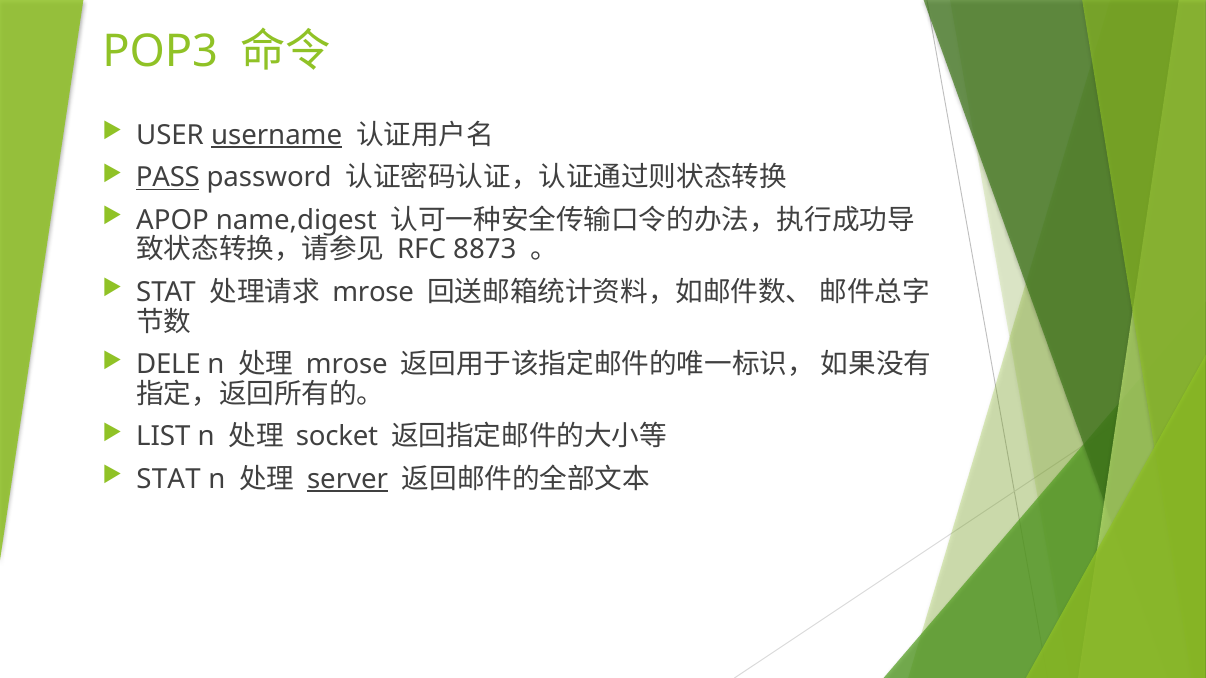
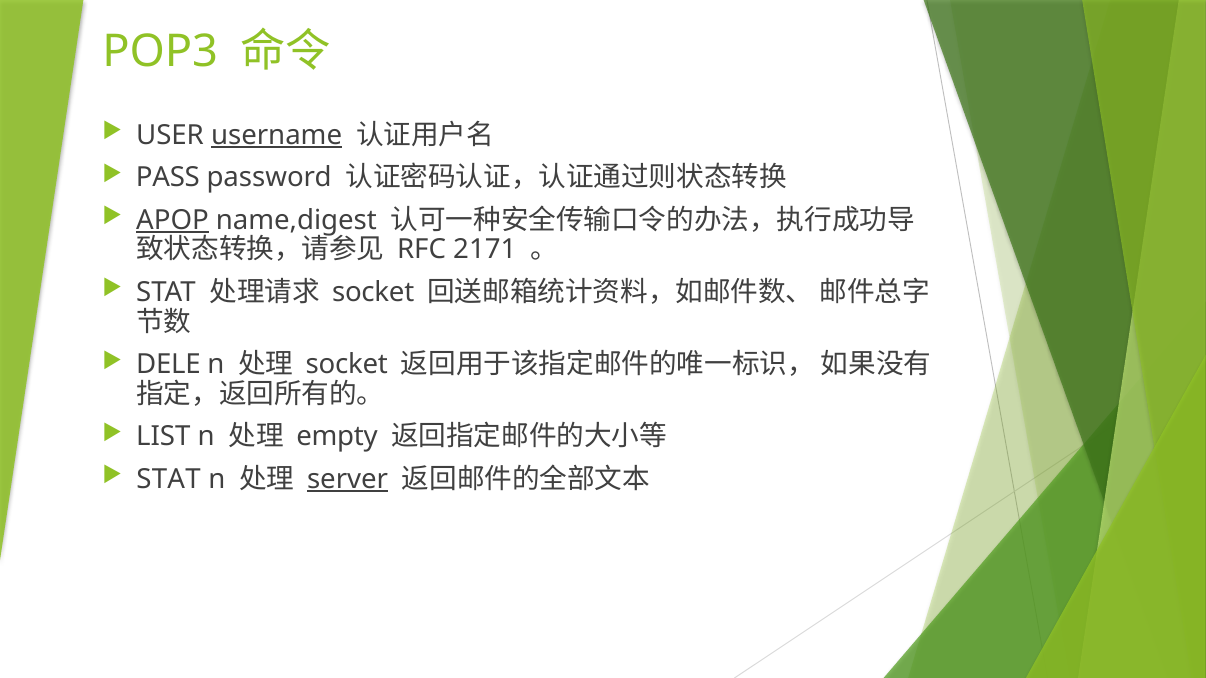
PASS underline: present -> none (168, 178)
APOP underline: none -> present (173, 220)
8873: 8873 -> 2171 (485, 250)
mrose: mrose -> socket (373, 292)
mrose: mrose -> socket (347, 365)
socket: socket -> empty (337, 437)
